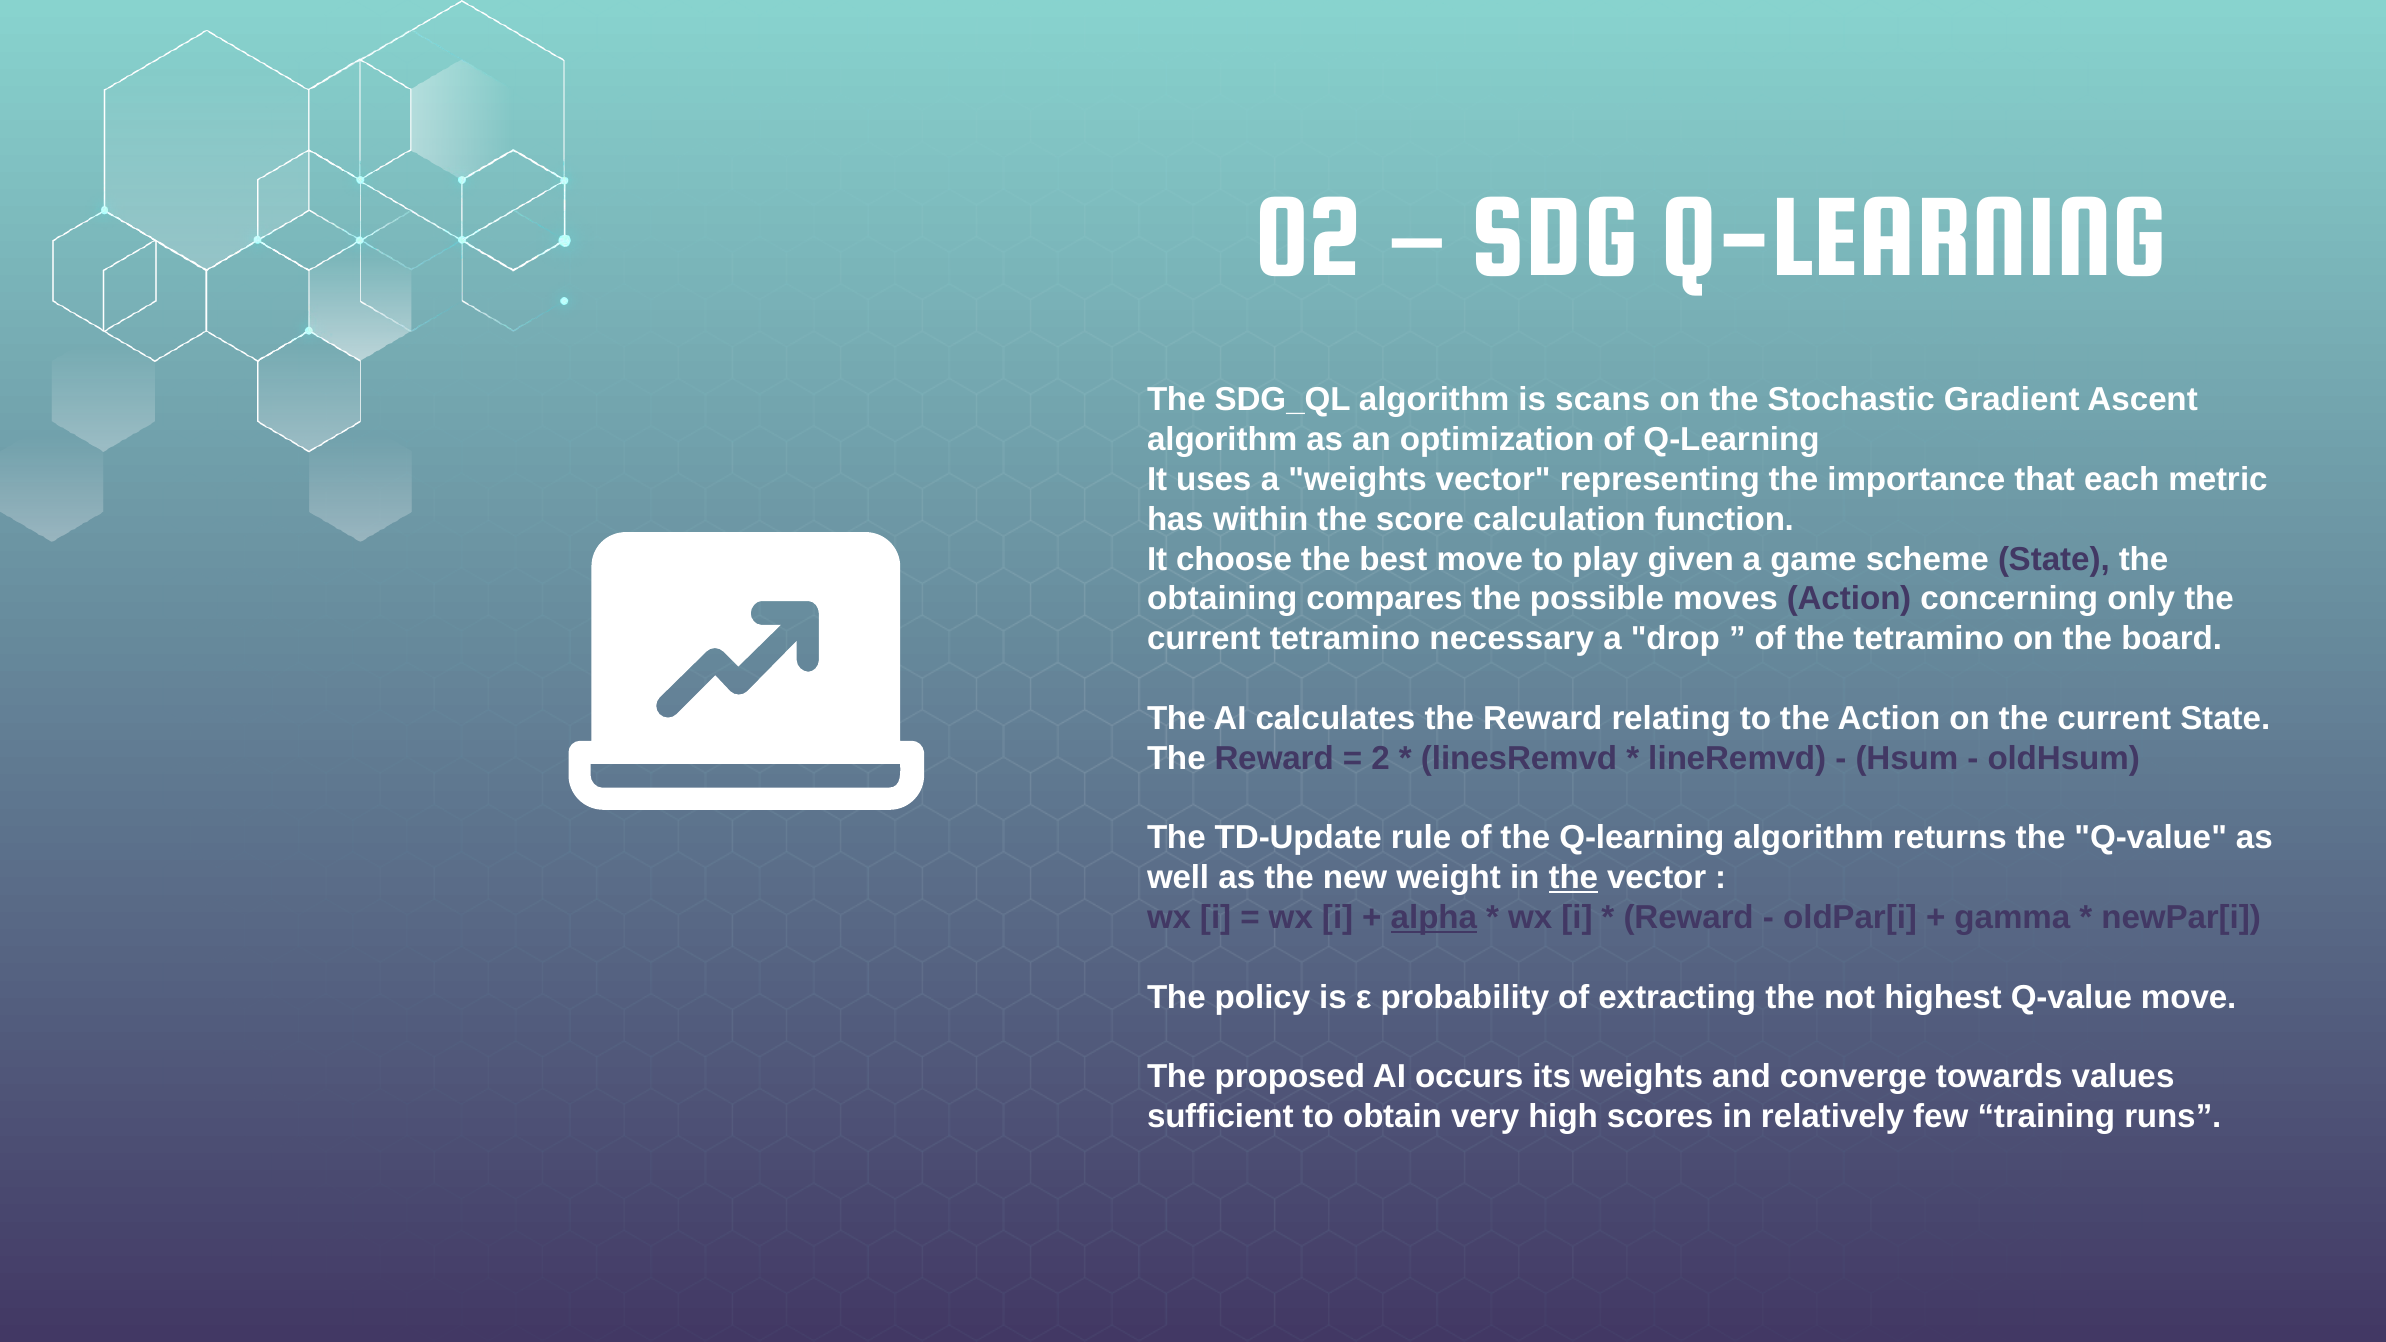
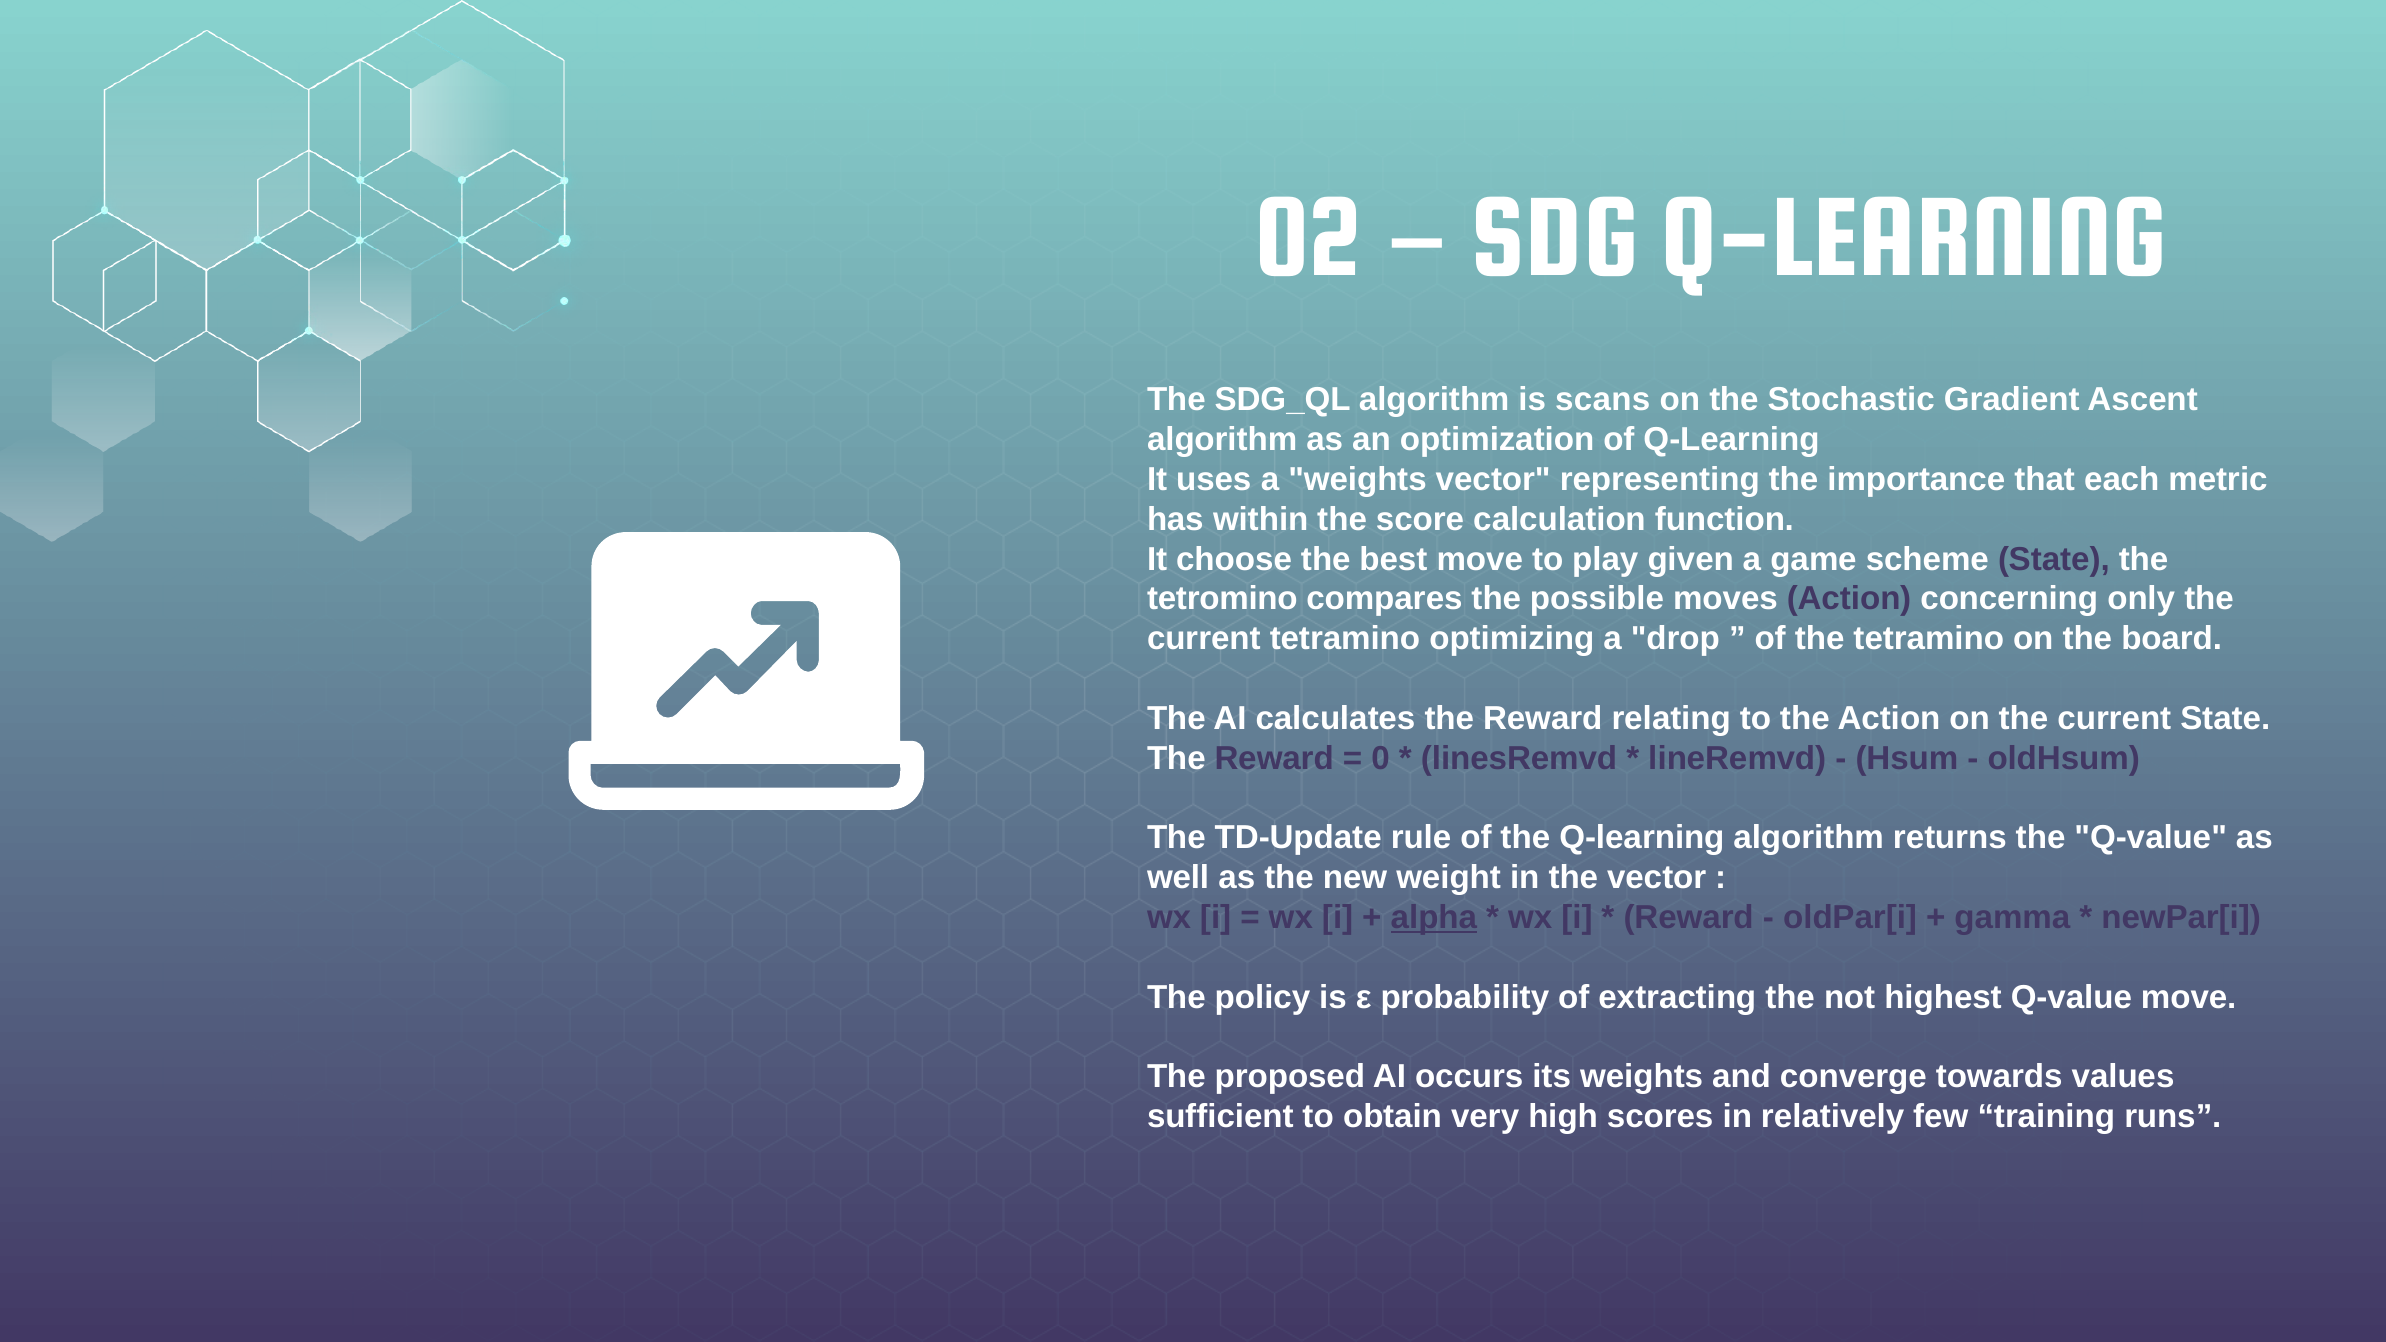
obtaining: obtaining -> tetromino (1222, 599)
necessary: necessary -> optimizing (1512, 639)
2: 2 -> 0 (1381, 758)
the underline: present -> none (1573, 878)
